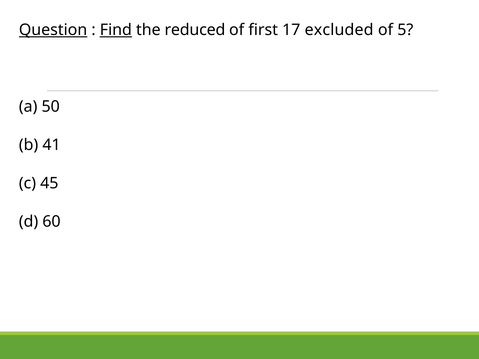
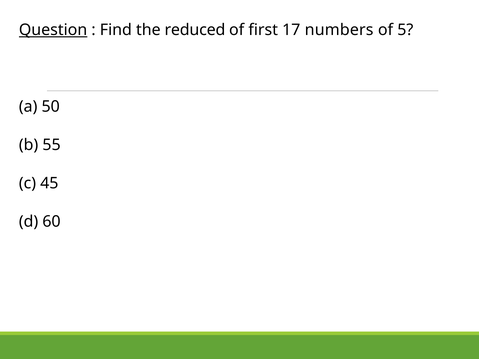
Find underline: present -> none (116, 30)
excluded: excluded -> numbers (339, 30)
41: 41 -> 55 (52, 145)
